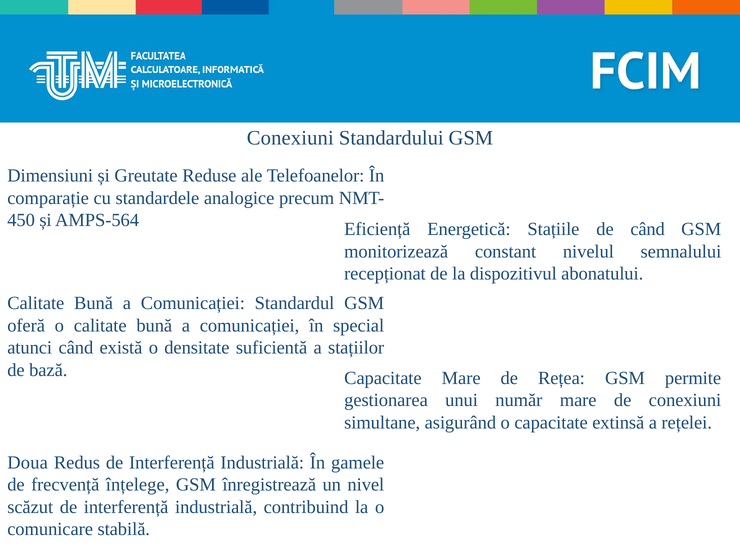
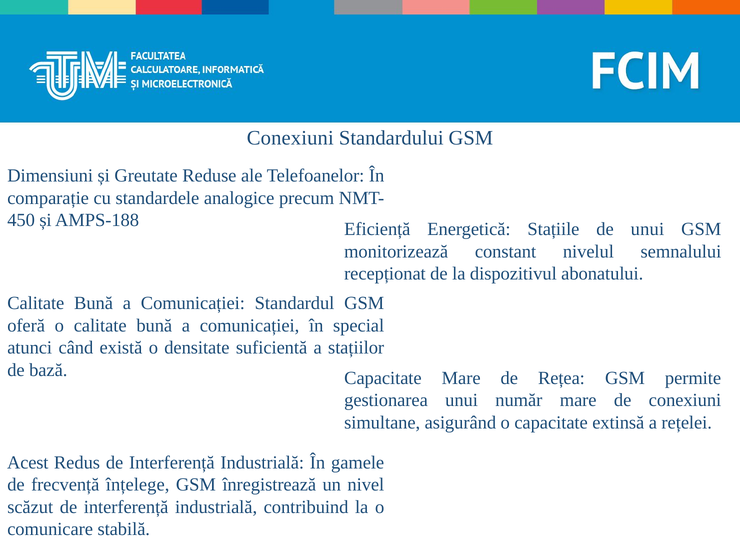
AMPS-564: AMPS-564 -> AMPS-188 (97, 220)
de când: când -> unui (647, 229)
Doua: Doua -> Acest (28, 463)
